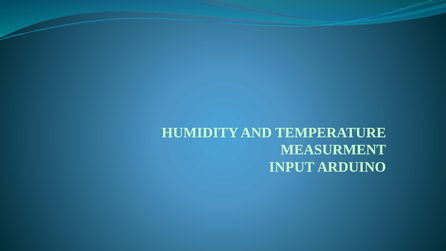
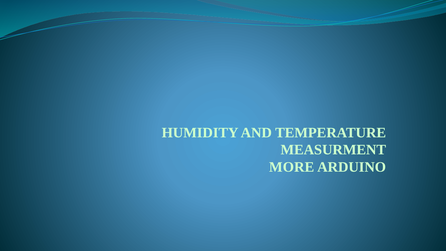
INPUT: INPUT -> MORE (292, 167)
